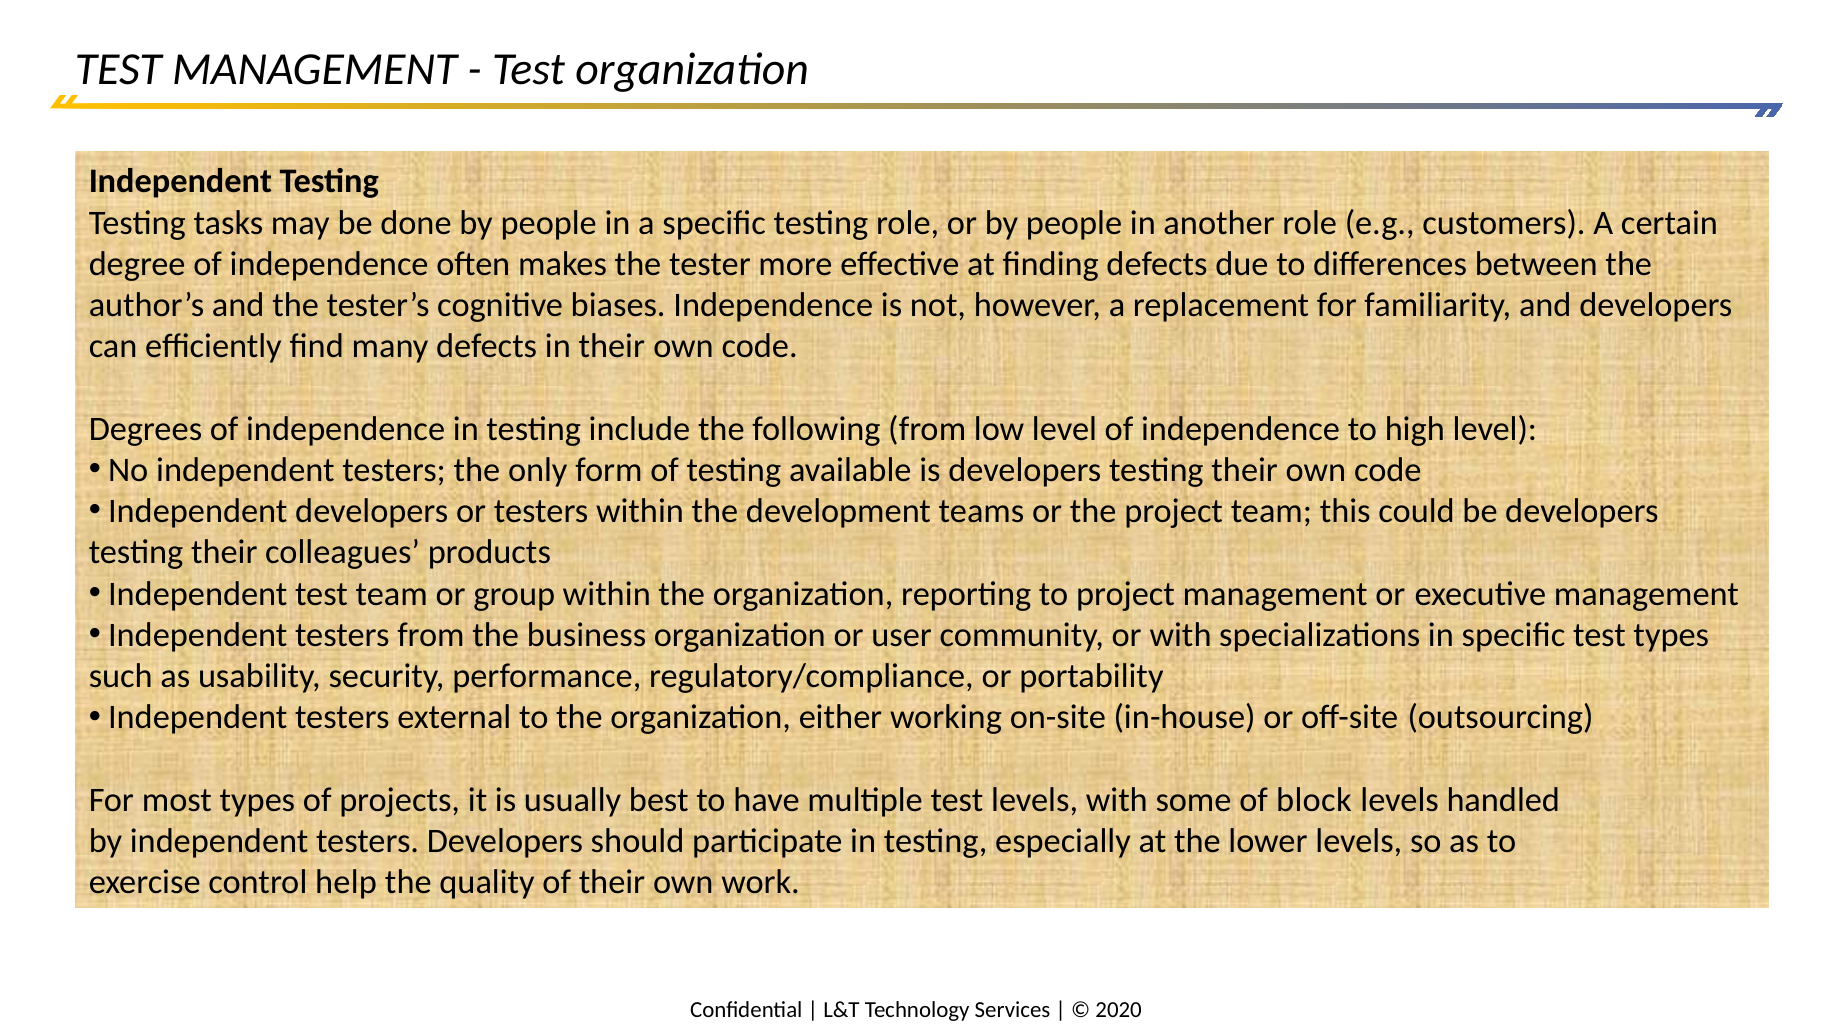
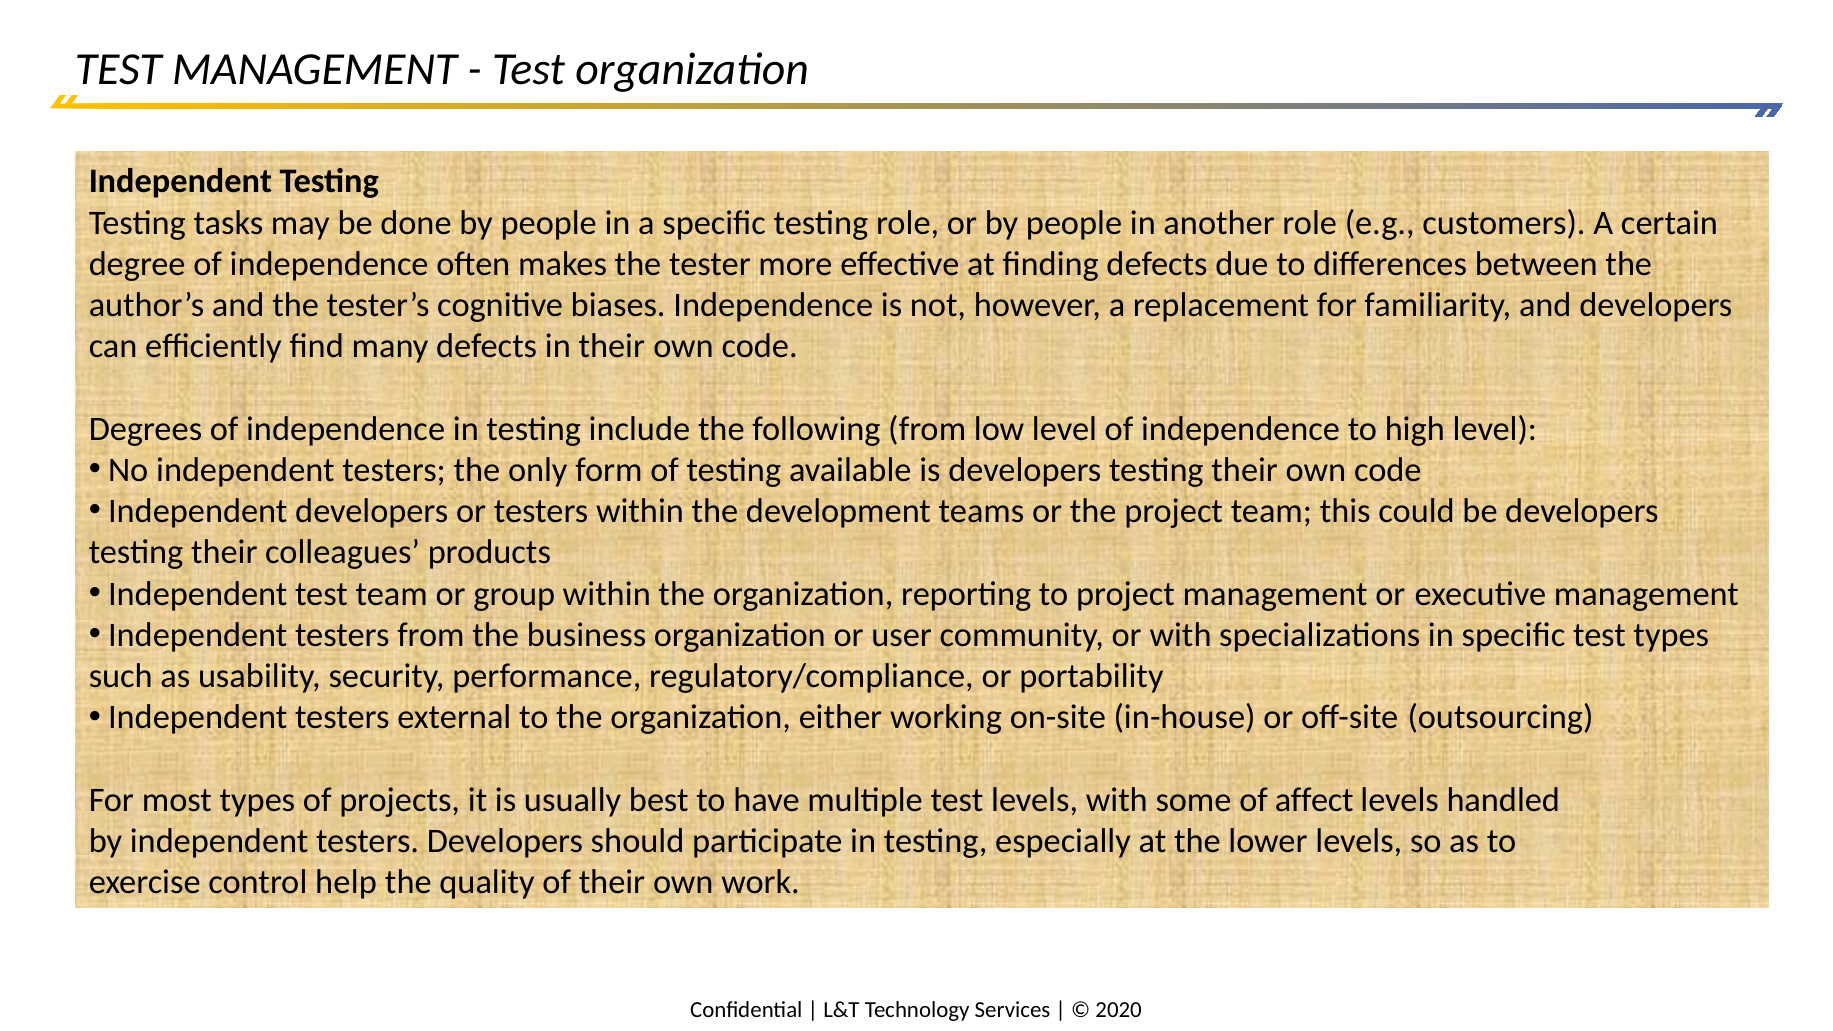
block: block -> affect (1314, 800)
